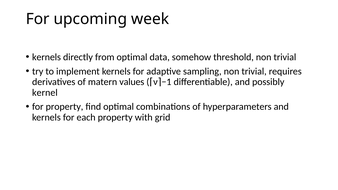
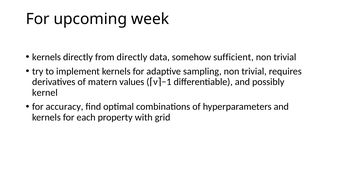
from optimal: optimal -> directly (132, 57)
threshold: threshold -> sufficient (233, 57)
for property: property -> accuracy (65, 107)
